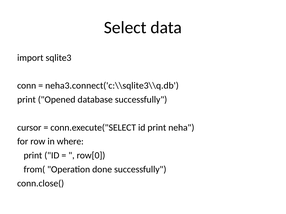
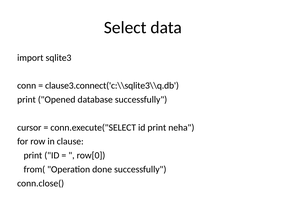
neha3.connect('c:\\sqlite3\\q.db: neha3.connect('c:\\sqlite3\\q.db -> clause3.connect('c:\\sqlite3\\q.db (112, 86)
where: where -> clause (70, 142)
